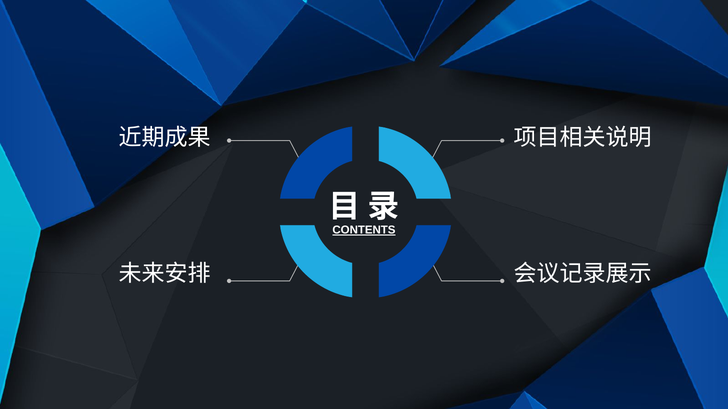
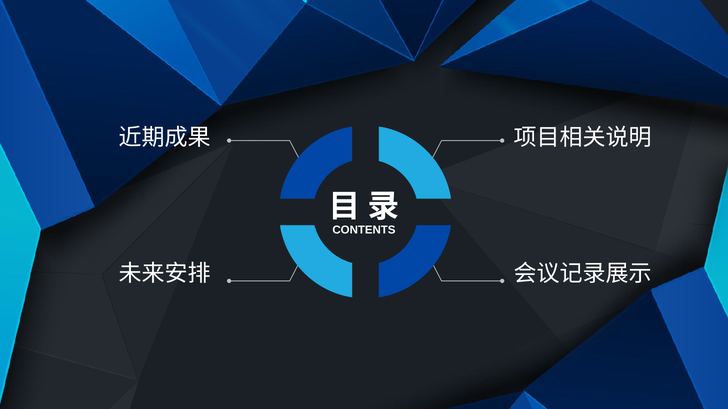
CONTENTS underline: present -> none (364, 230)
